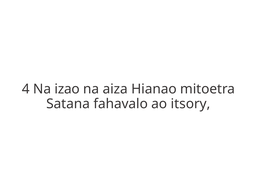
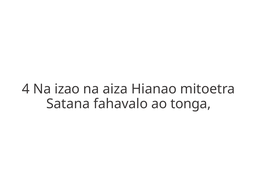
itsory: itsory -> tonga (191, 104)
